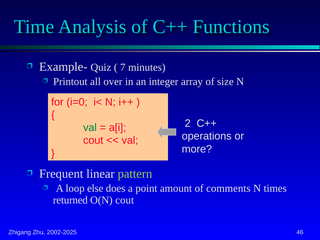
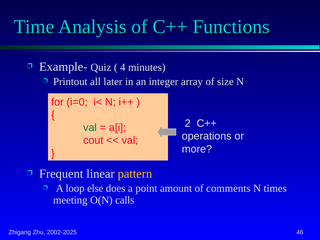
7: 7 -> 4 (123, 67)
over: over -> later (113, 81)
pattern colour: light green -> yellow (135, 174)
returned: returned -> meeting (70, 200)
O(N cout: cout -> calls (125, 200)
